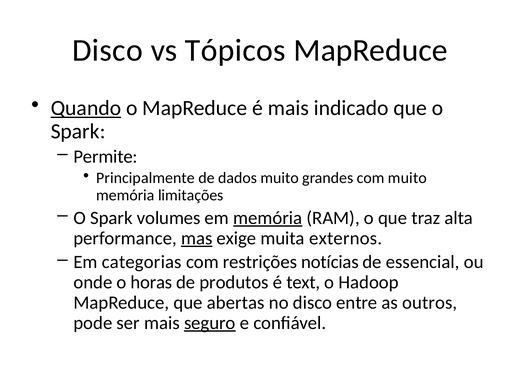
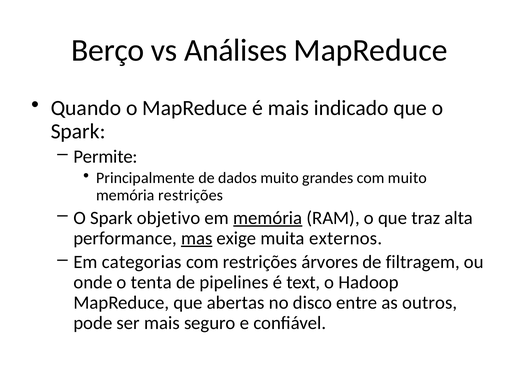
Disco: Disco -> Berço (108, 50)
Tópicos: Tópicos -> Análises (236, 50)
Quando underline: present -> none (86, 108)
memória limitações: limitações -> restrições (191, 195)
volumes: volumes -> objetivo (169, 218)
notícias: notícias -> árvores (330, 262)
essencial: essencial -> filtragem (423, 262)
horas: horas -> tenta (151, 282)
produtos: produtos -> pipelines (234, 282)
seguro underline: present -> none (210, 323)
